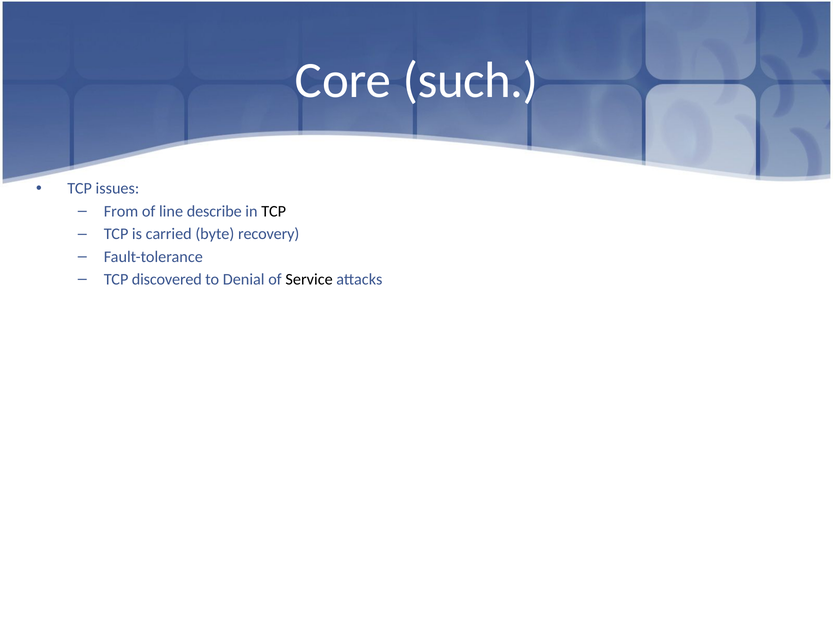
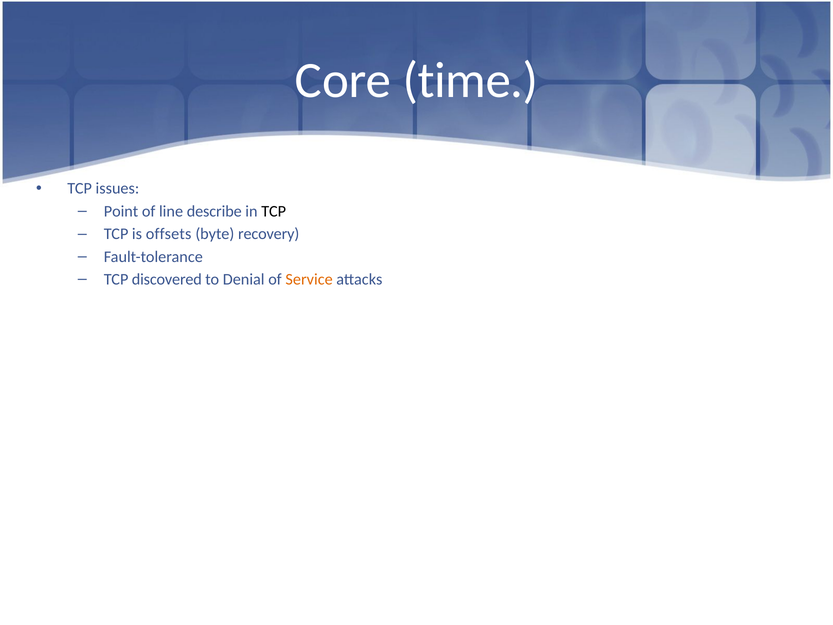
such: such -> time (470, 81)
From: From -> Point (121, 211)
carried: carried -> offsets (169, 234)
Service colour: black -> orange (309, 279)
